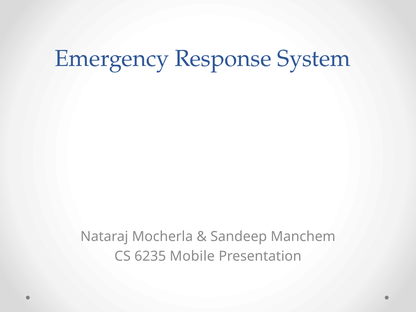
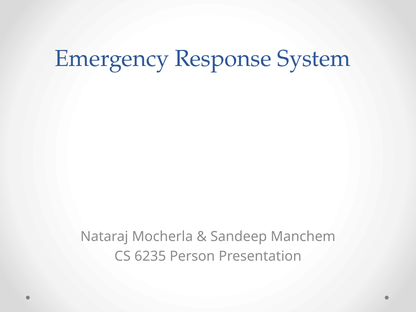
Mobile: Mobile -> Person (192, 256)
